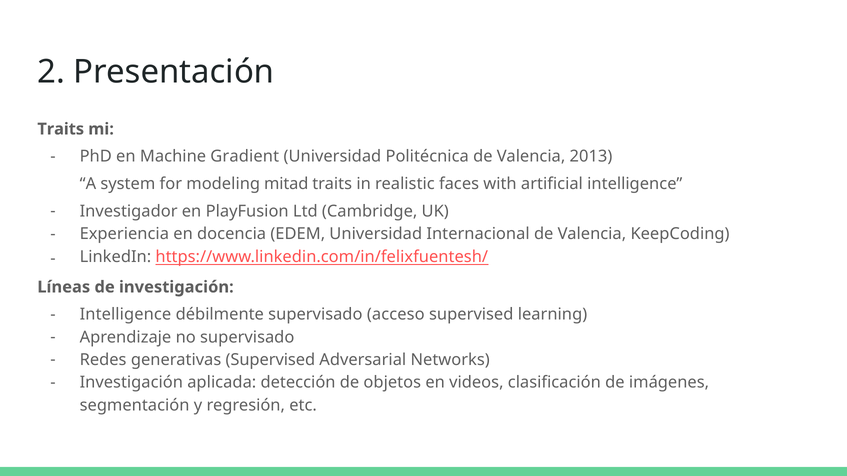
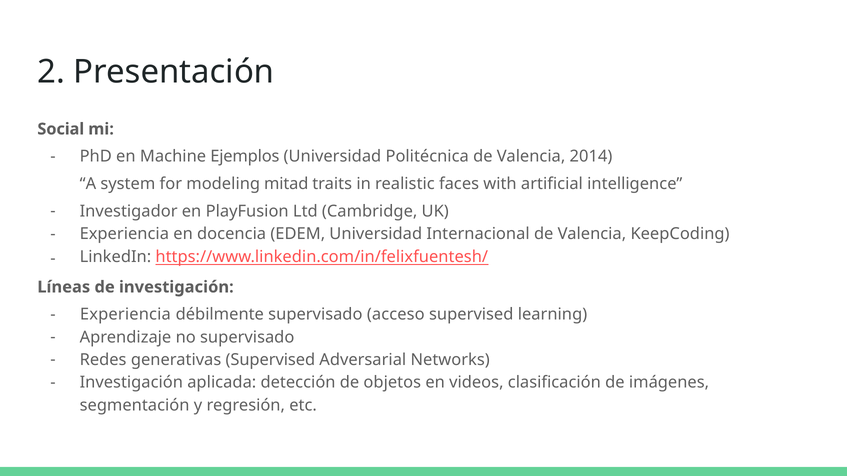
Traits: Traits -> Social (61, 129)
Gradient: Gradient -> Ejemplos (245, 157)
2013: 2013 -> 2014 (591, 157)
Intelligence: Intelligence -> Experiencia (125, 315)
